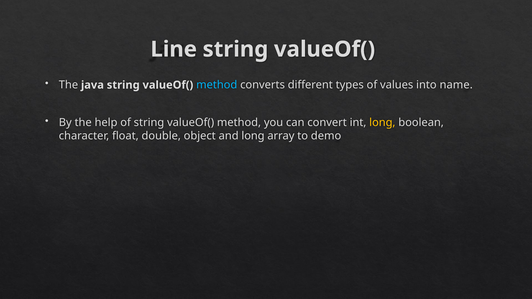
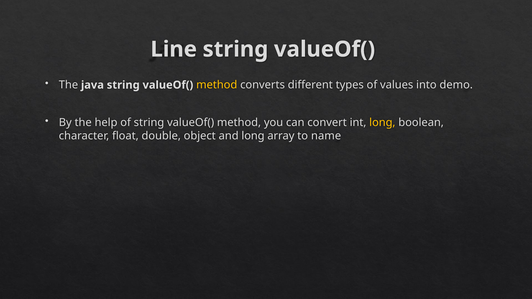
method colour: light blue -> yellow (217, 85)
name: name -> demo (456, 85)
demo: demo -> name (326, 136)
